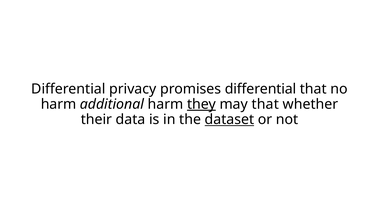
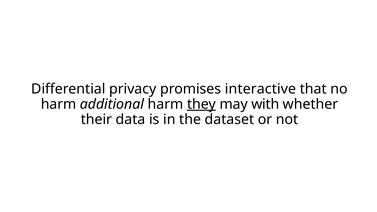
promises differential: differential -> interactive (260, 89)
may that: that -> with (265, 104)
dataset underline: present -> none (229, 120)
